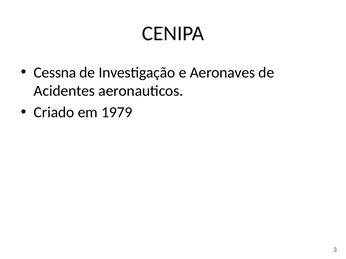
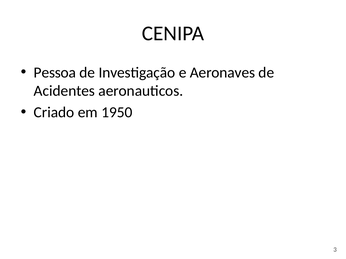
Cessna: Cessna -> Pessoa (55, 73)
1979: 1979 -> 1950 (117, 113)
